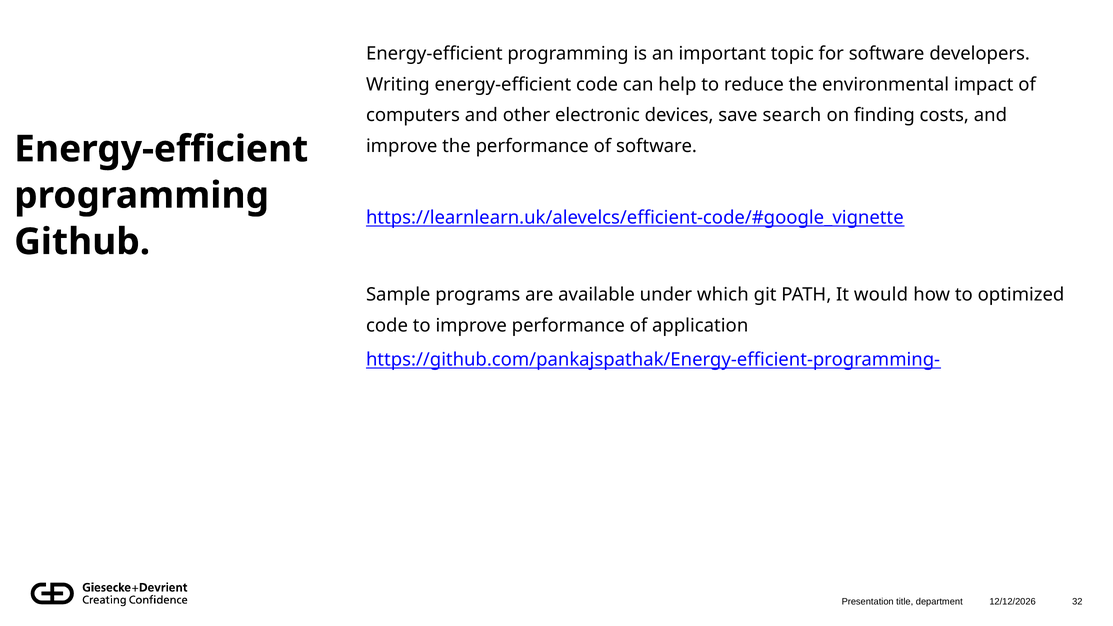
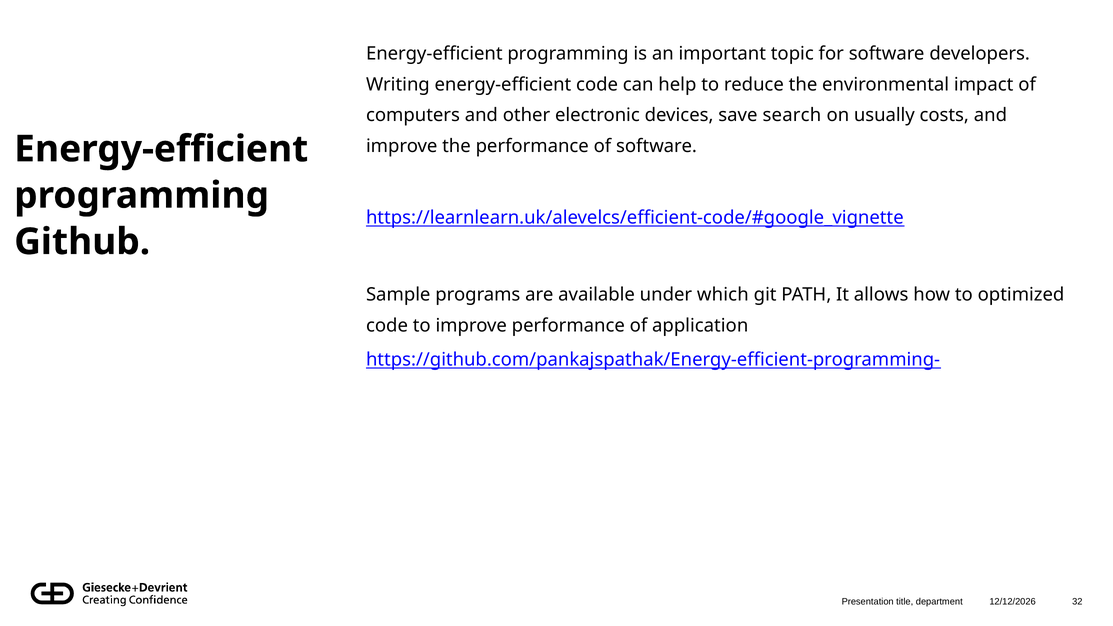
finding: finding -> usually (884, 115)
would: would -> allows (881, 295)
